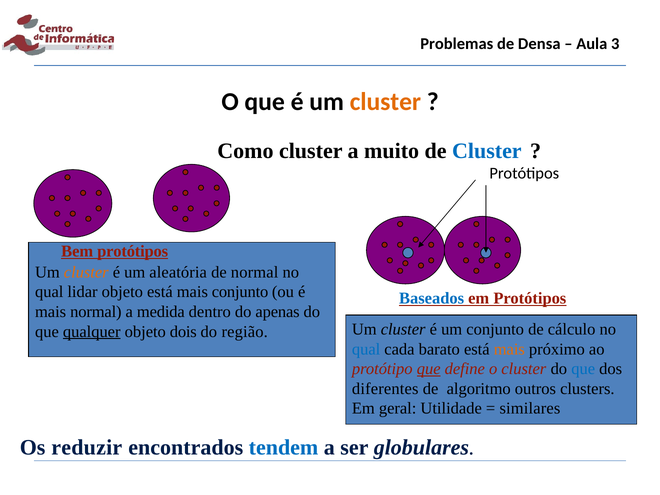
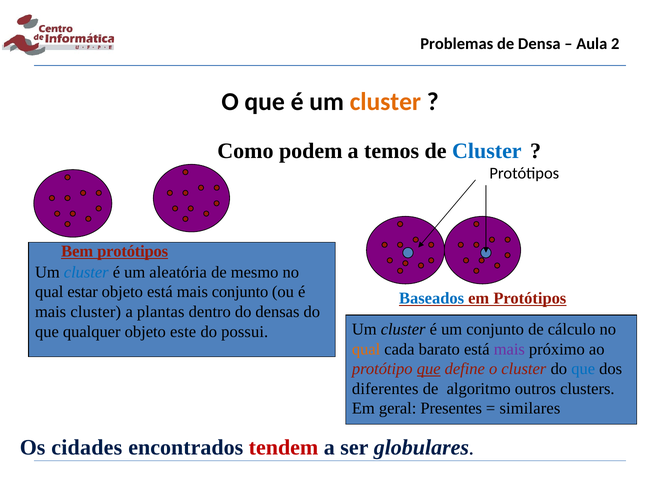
3: 3 -> 2 (615, 44)
Como cluster: cluster -> podem (311, 151)
muito: muito -> temos (392, 151)
cluster colour: orange -> blue (86, 272)
de normal: normal -> mesmo (255, 272)
lidar: lidar -> estar (83, 292)
mais normal: normal -> cluster (96, 312)
medida: medida -> plantas (161, 312)
apenas: apenas -> densas (277, 312)
qualquer underline: present -> none (92, 332)
dois: dois -> este (183, 332)
região: região -> possui (245, 332)
qual colour: blue -> orange (366, 349)
mais colour: orange -> purple (509, 349)
Utilidade: Utilidade -> Presentes (451, 408)
reduzir: reduzir -> cidades (87, 447)
tendem colour: blue -> red (284, 447)
